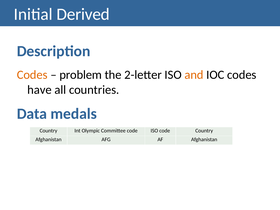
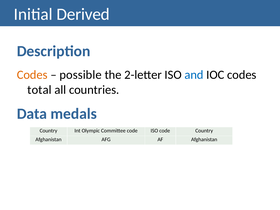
problem: problem -> possible (81, 75)
and colour: orange -> blue (194, 75)
have: have -> total (39, 90)
